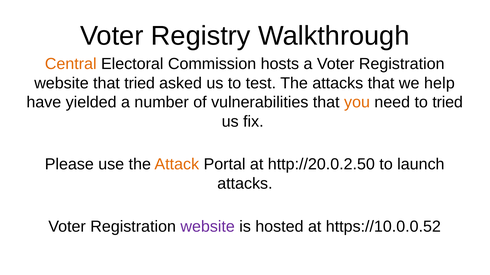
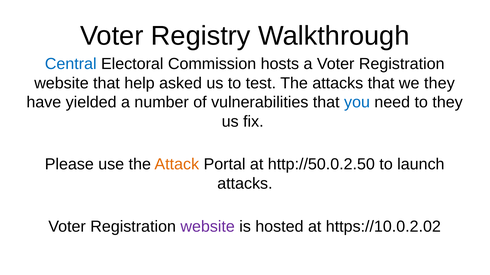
Central colour: orange -> blue (71, 64)
that tried: tried -> help (139, 83)
we help: help -> they (439, 83)
you colour: orange -> blue (357, 103)
to tried: tried -> they (448, 103)
http://20.0.2.50: http://20.0.2.50 -> http://50.0.2.50 (321, 165)
https://10.0.0.52: https://10.0.0.52 -> https://10.0.2.02 (383, 227)
